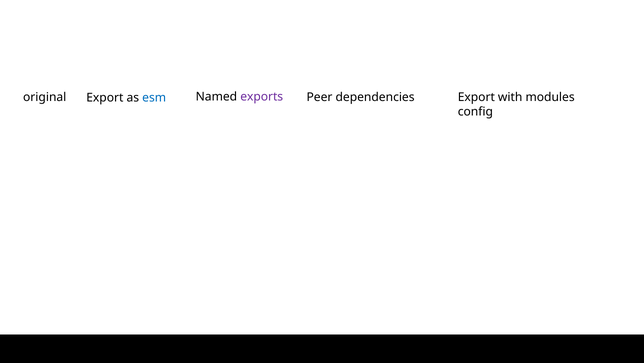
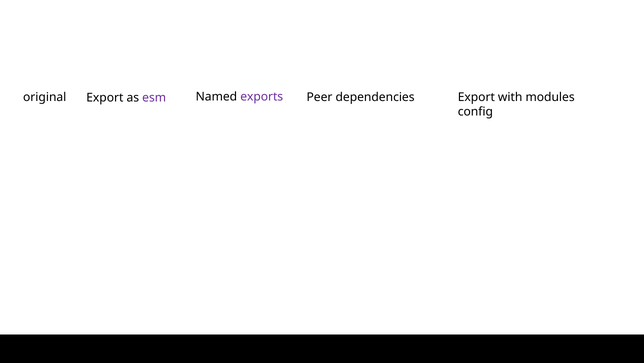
esm colour: blue -> purple (154, 97)
